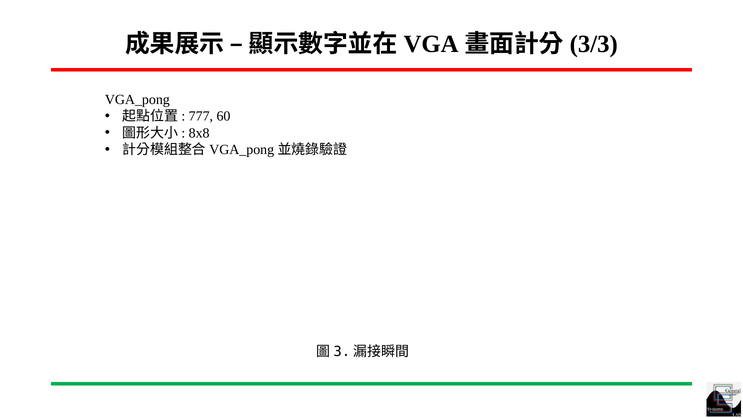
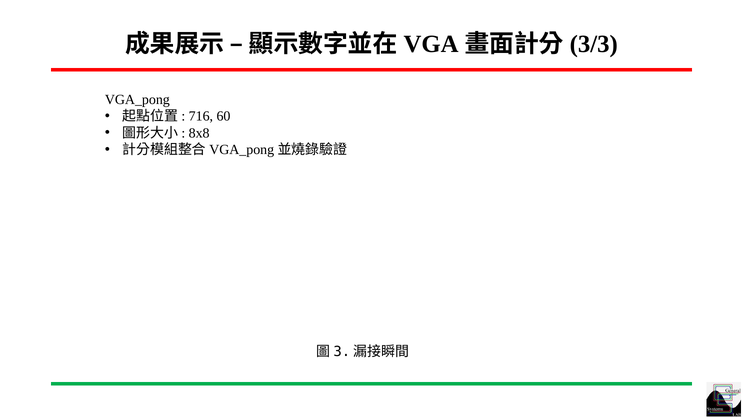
777: 777 -> 716 (201, 116)
